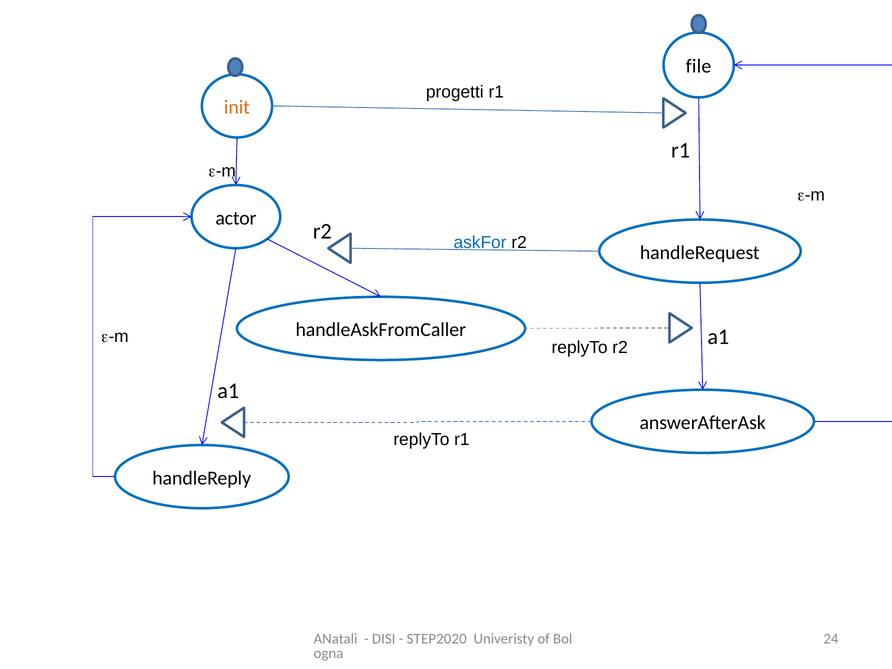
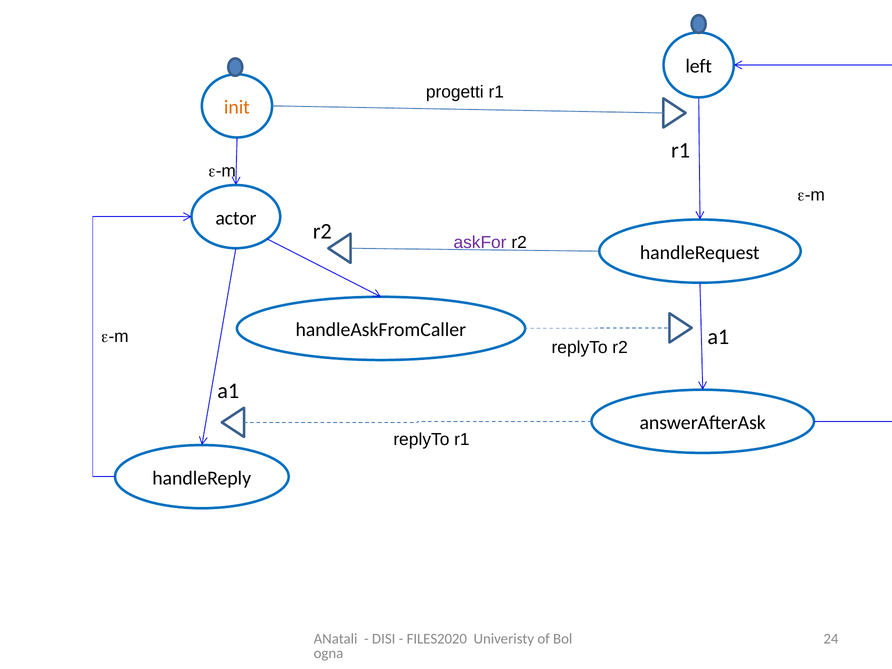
file: file -> left (699, 66)
askFor colour: blue -> purple (480, 243)
STEP2020: STEP2020 -> FILES2020 (437, 639)
